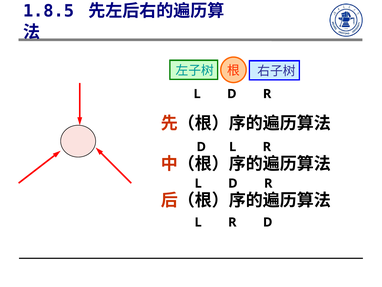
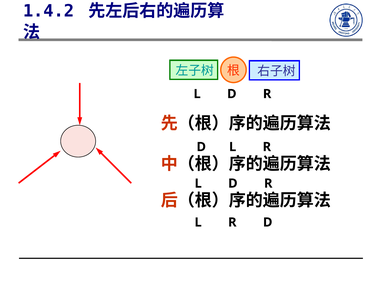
1.8.5: 1.8.5 -> 1.4.2 (49, 11)
